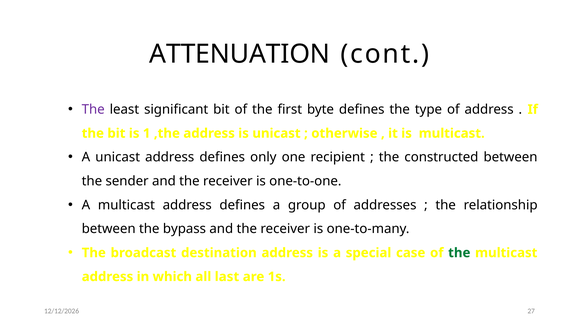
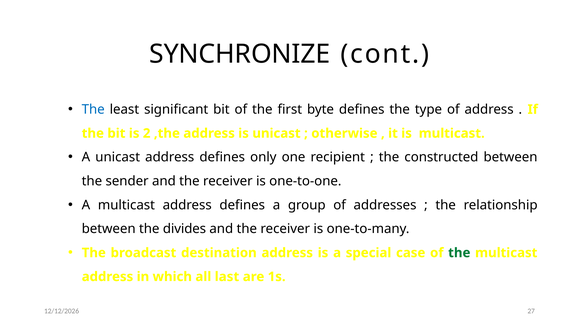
ATTENUATION: ATTENUATION -> SYNCHRONIZE (240, 54)
The colour: purple -> blue (93, 109)
1: 1 -> 2 (147, 133)
bypass: bypass -> divides (184, 229)
